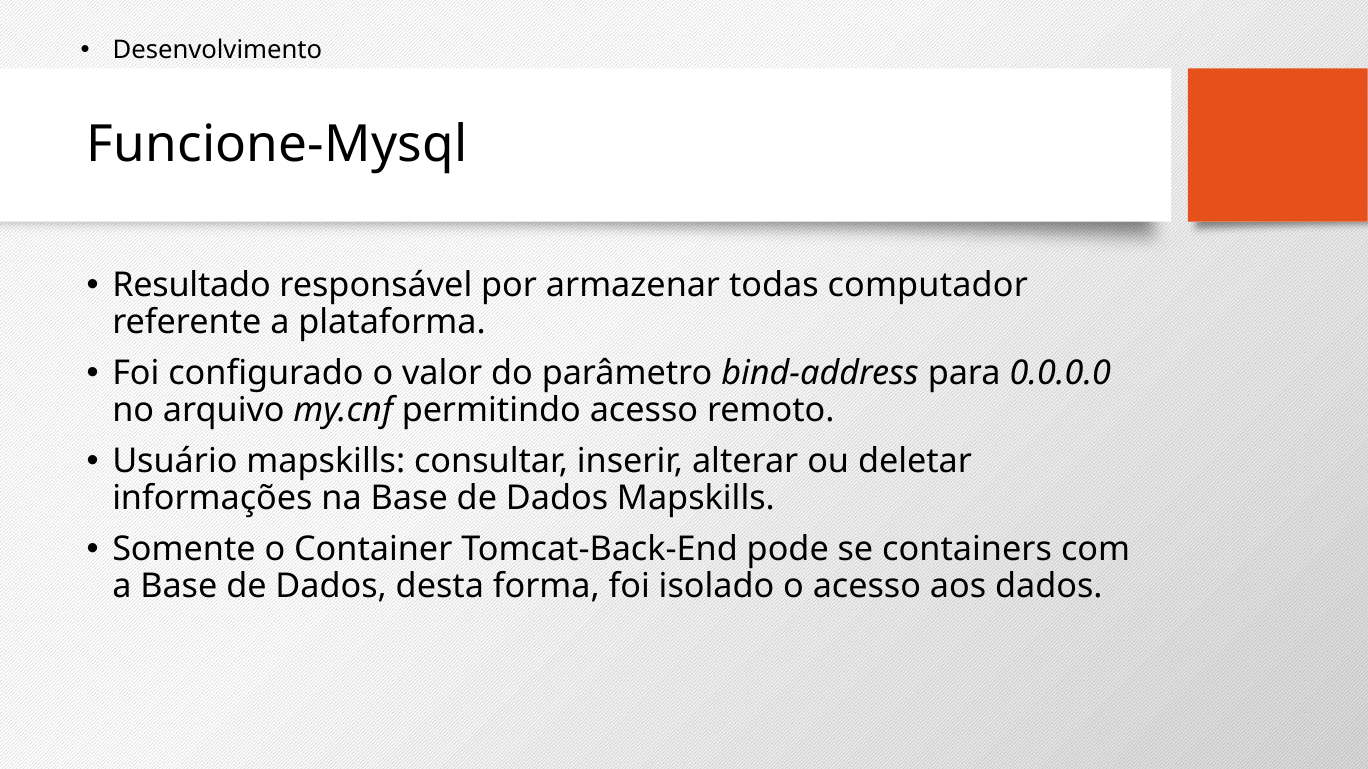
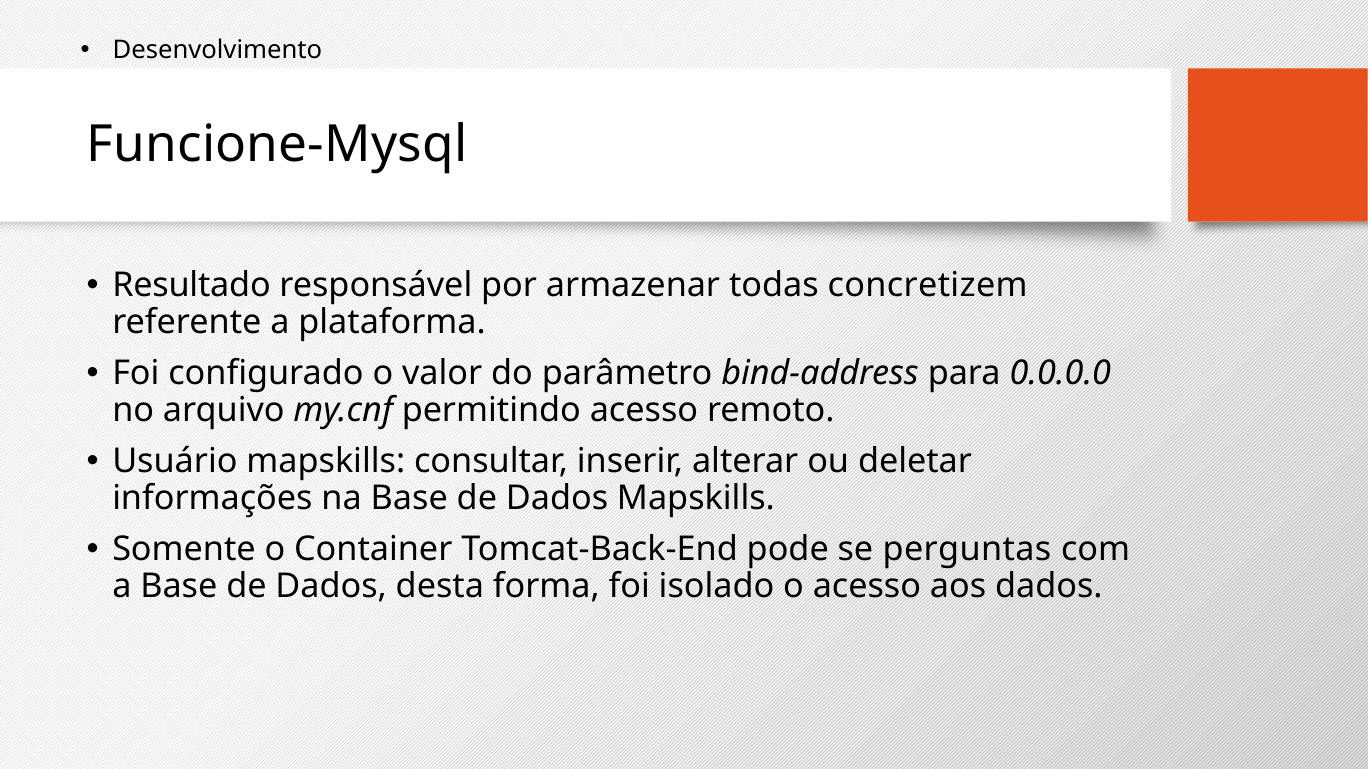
computador: computador -> concretizem (928, 286)
containers: containers -> perguntas (967, 550)
